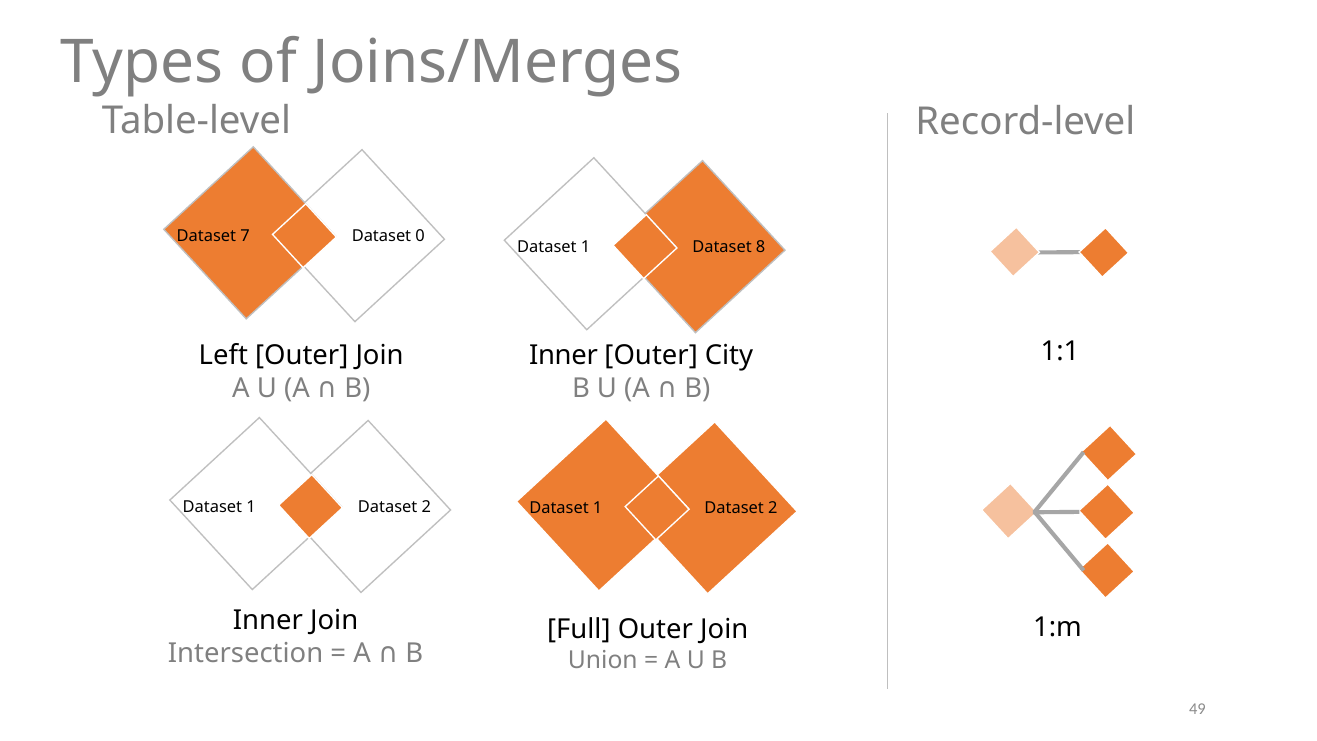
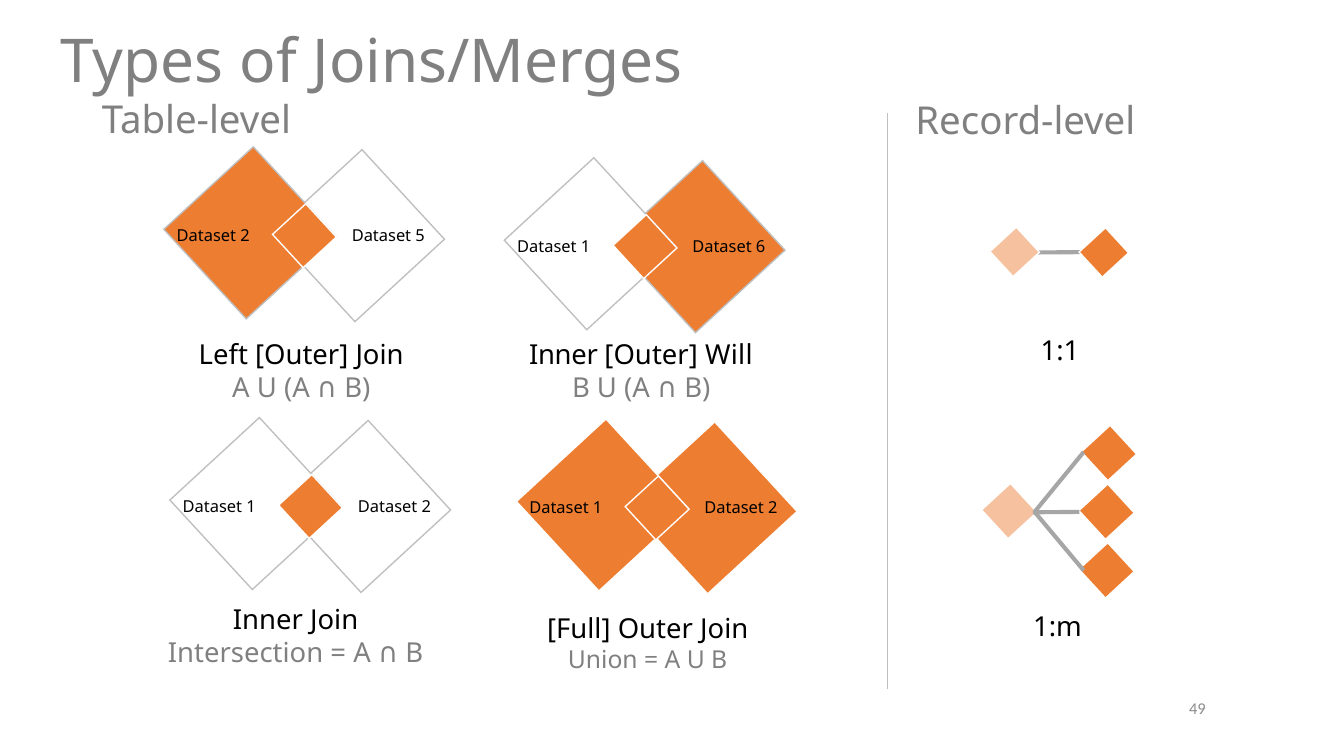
7: 7 -> 2 (245, 236)
0: 0 -> 5 (420, 236)
8: 8 -> 6 (761, 247)
City: City -> Will (729, 355)
